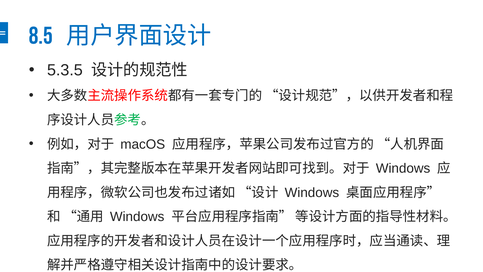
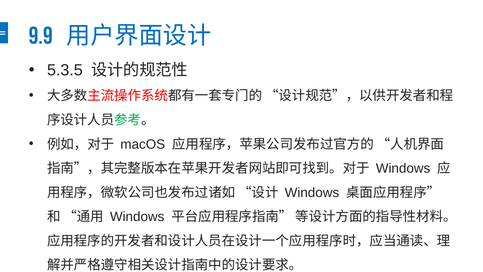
8.5: 8.5 -> 9.9 (41, 36)
